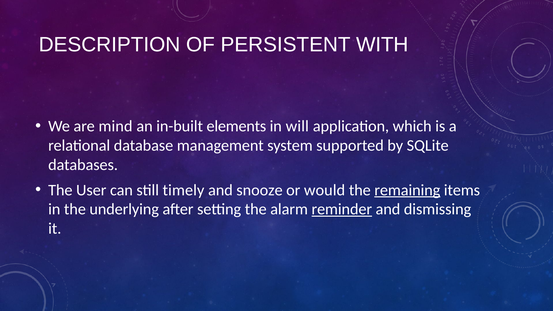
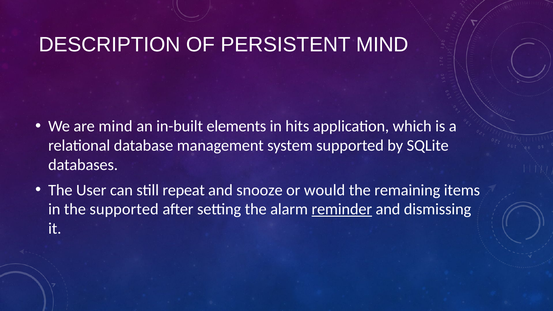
PERSISTENT WITH: WITH -> MIND (382, 45)
will: will -> hits (297, 126)
timely: timely -> repeat (184, 190)
remaining underline: present -> none (407, 190)
the underlying: underlying -> supported (124, 209)
